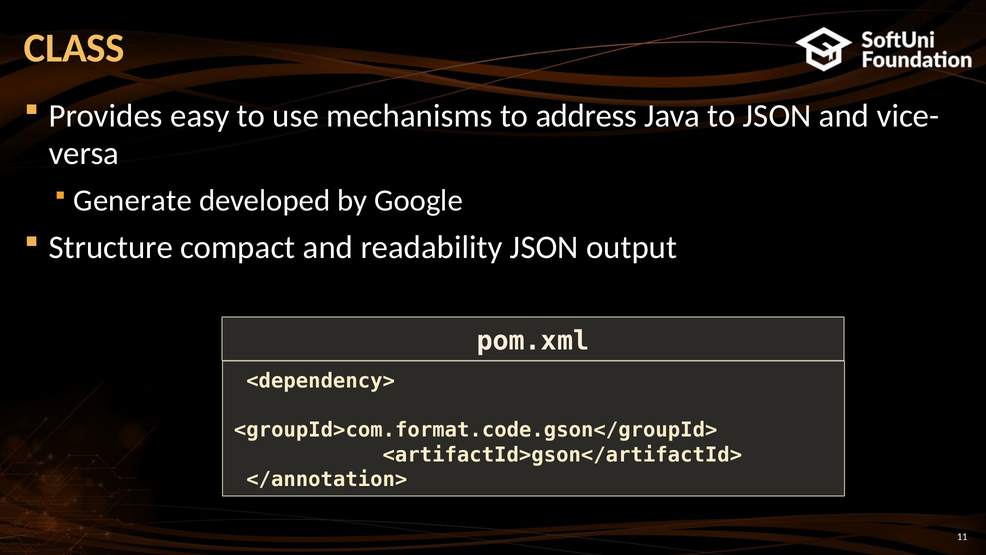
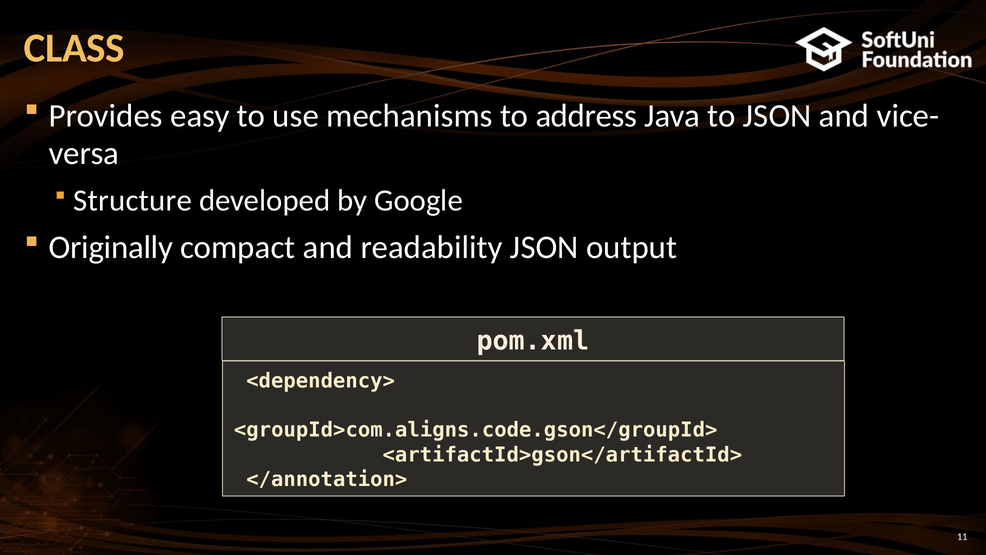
Generate: Generate -> Structure (133, 200)
Structure: Structure -> Originally (111, 248)
<groupId>com.format.code.gson</groupId>: <groupId>com.format.code.gson</groupId> -> <groupId>com.aligns.code.gson</groupId> (476, 430)
